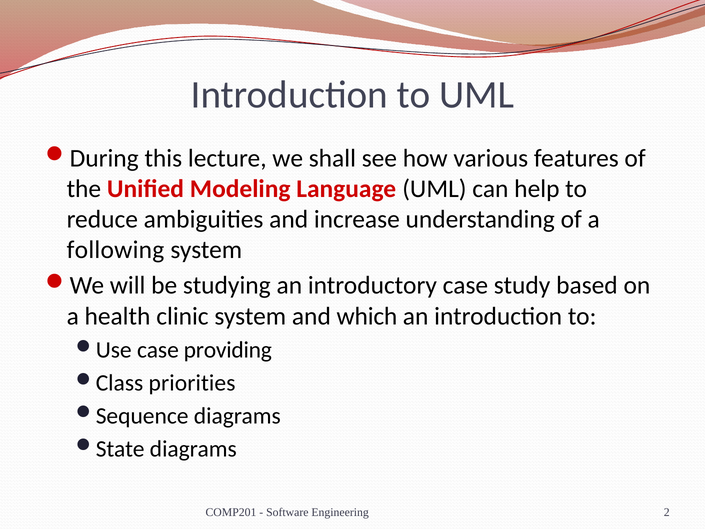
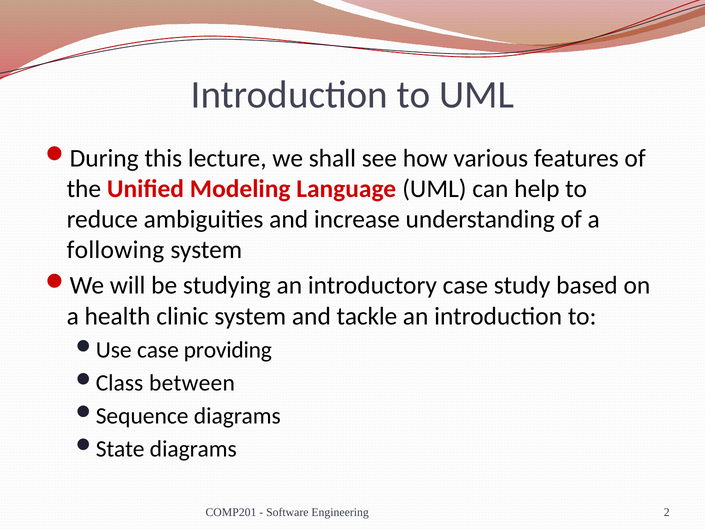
which: which -> tackle (367, 316)
priorities: priorities -> between (192, 383)
